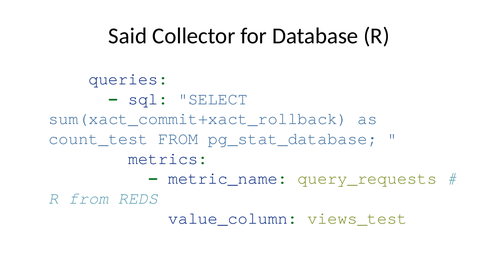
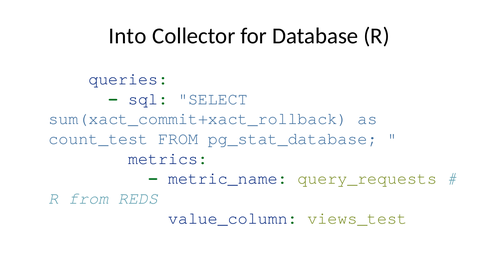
Said: Said -> Into (128, 36)
